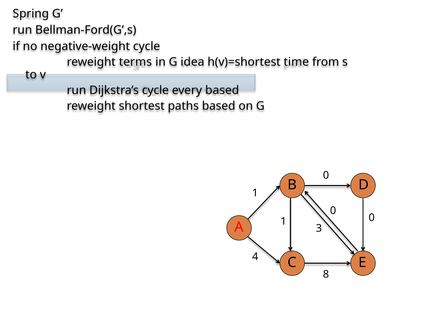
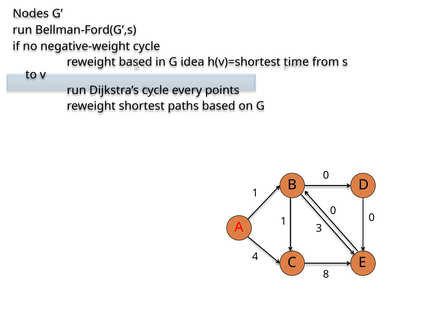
Spring: Spring -> Nodes (31, 14)
reweight terms: terms -> based (136, 62)
every based: based -> points (222, 91)
